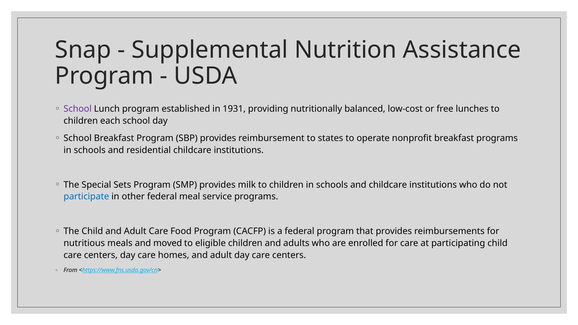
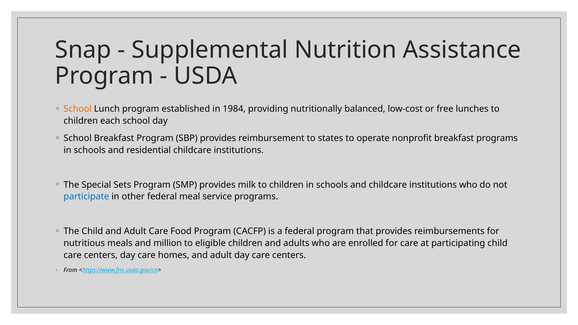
School colour: purple -> orange (78, 109)
1931: 1931 -> 1984 (234, 109)
moved: moved -> million (168, 243)
